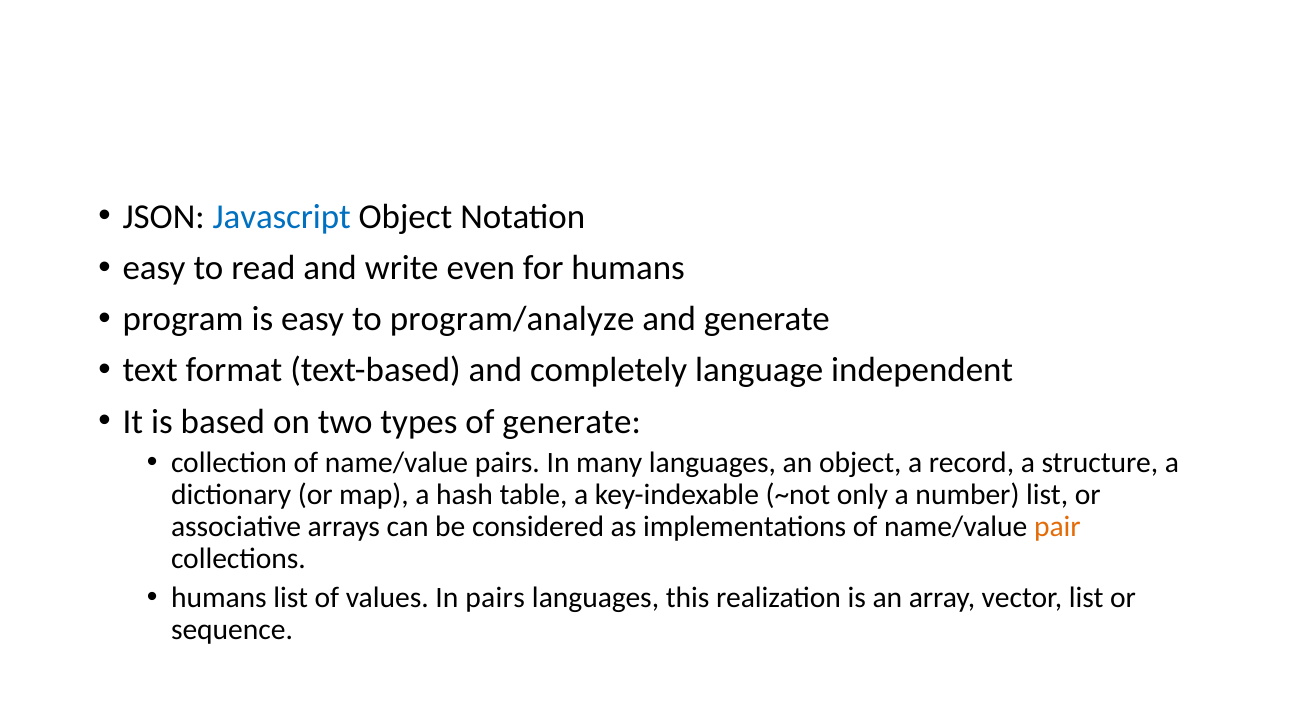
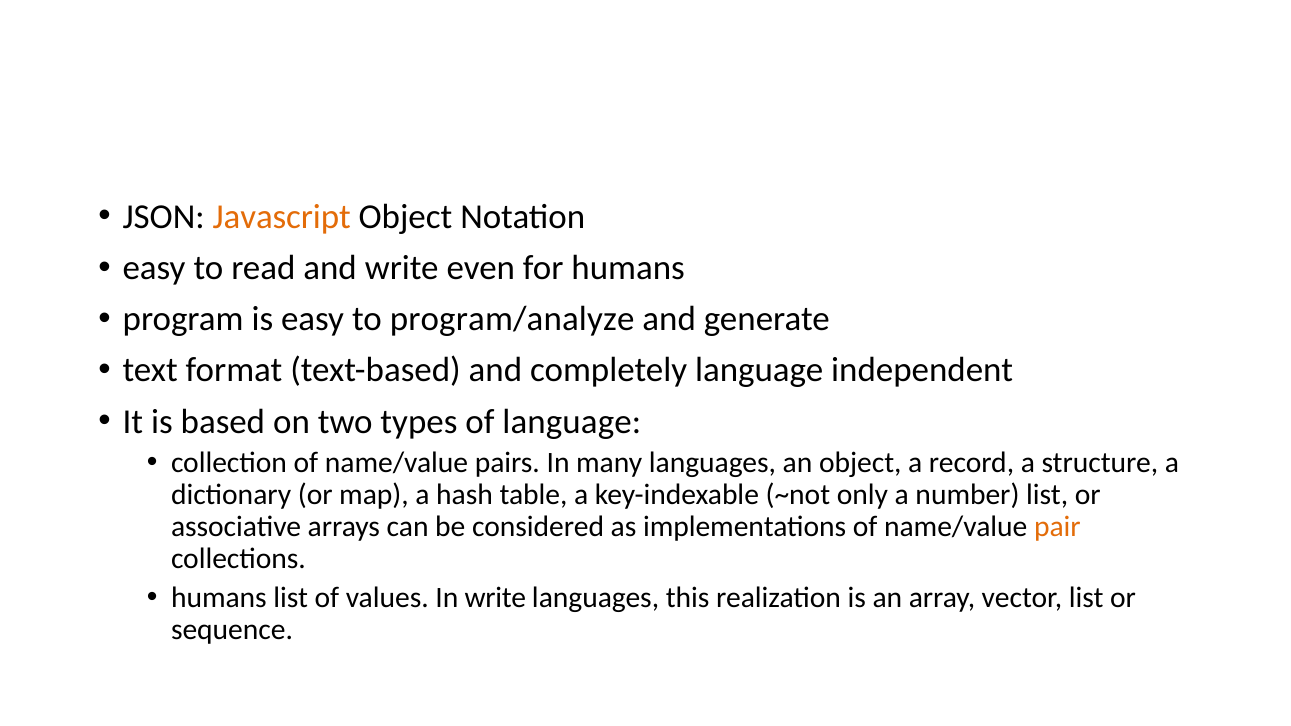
Javascript colour: blue -> orange (282, 217)
of generate: generate -> language (572, 422)
In pairs: pairs -> write (495, 598)
